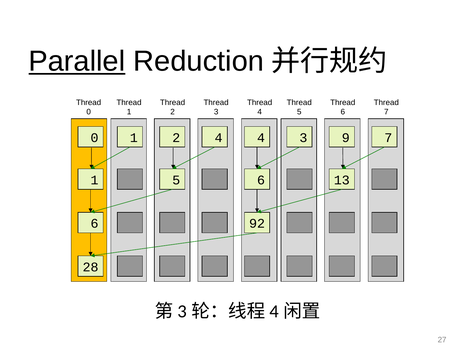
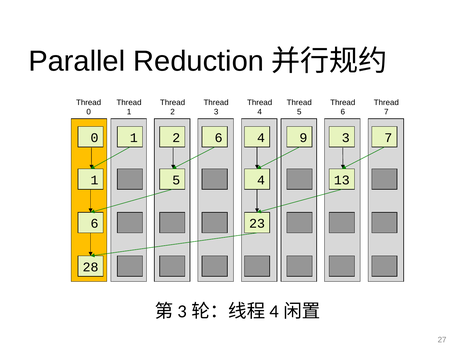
Parallel underline: present -> none (77, 61)
2 4: 4 -> 6 (219, 138)
1 3: 3 -> 9 (303, 138)
4 9: 9 -> 3 (346, 138)
5 6: 6 -> 4 (261, 180)
92: 92 -> 23 (257, 224)
